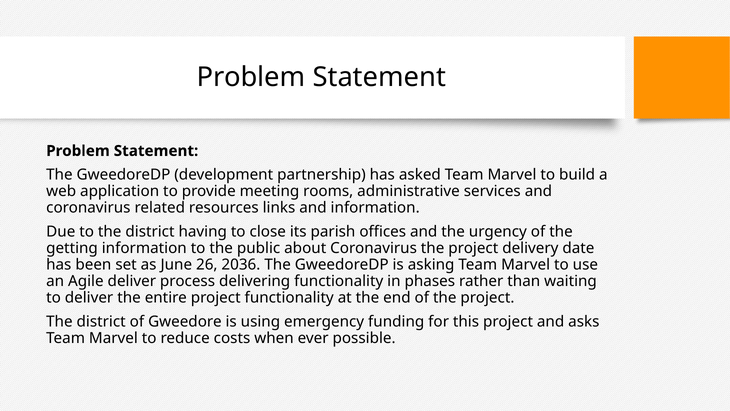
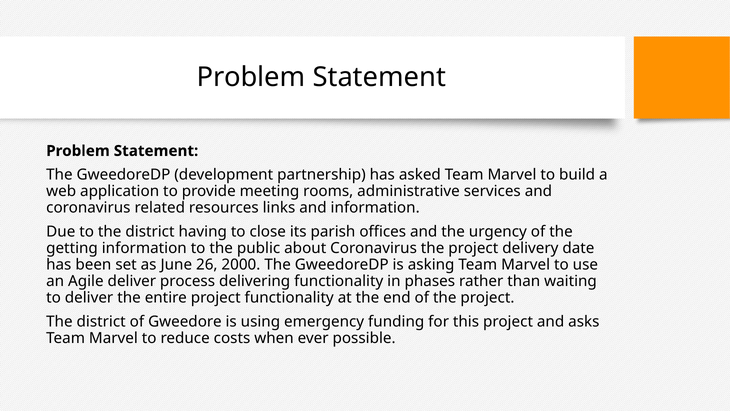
2036: 2036 -> 2000 (241, 265)
